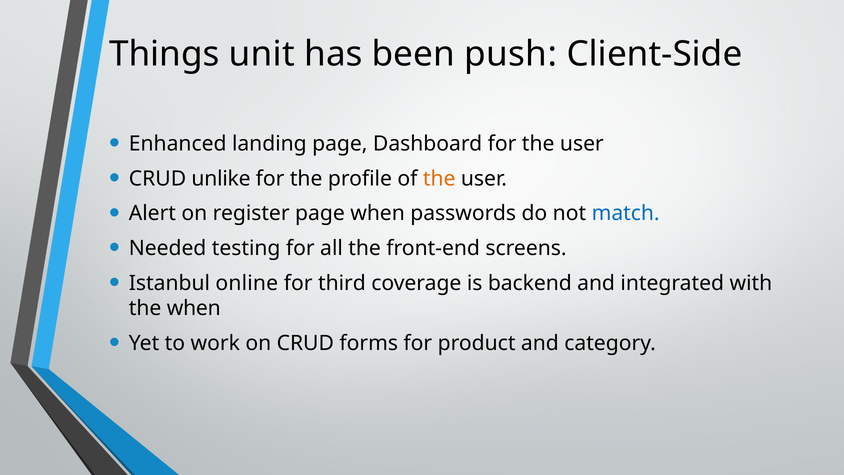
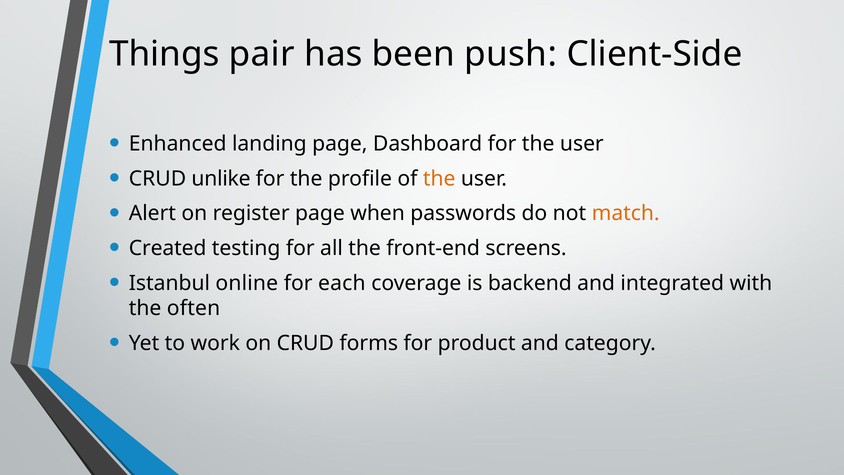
unit: unit -> pair (262, 54)
match colour: blue -> orange (626, 213)
Needed: Needed -> Created (168, 248)
third: third -> each (342, 283)
the when: when -> often (194, 308)
